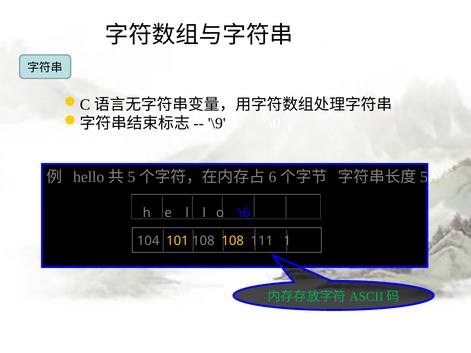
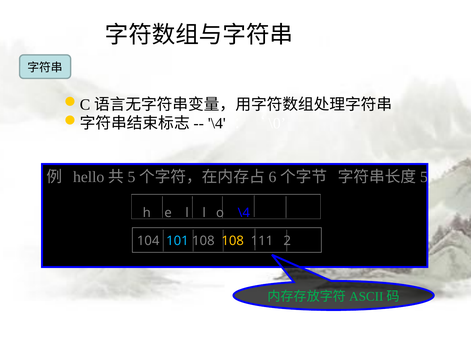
\9: \9 -> \4 (217, 123)
o \6: \6 -> \4 (244, 213)
101 colour: yellow -> light blue (177, 241)
1: 1 -> 2 (287, 241)
